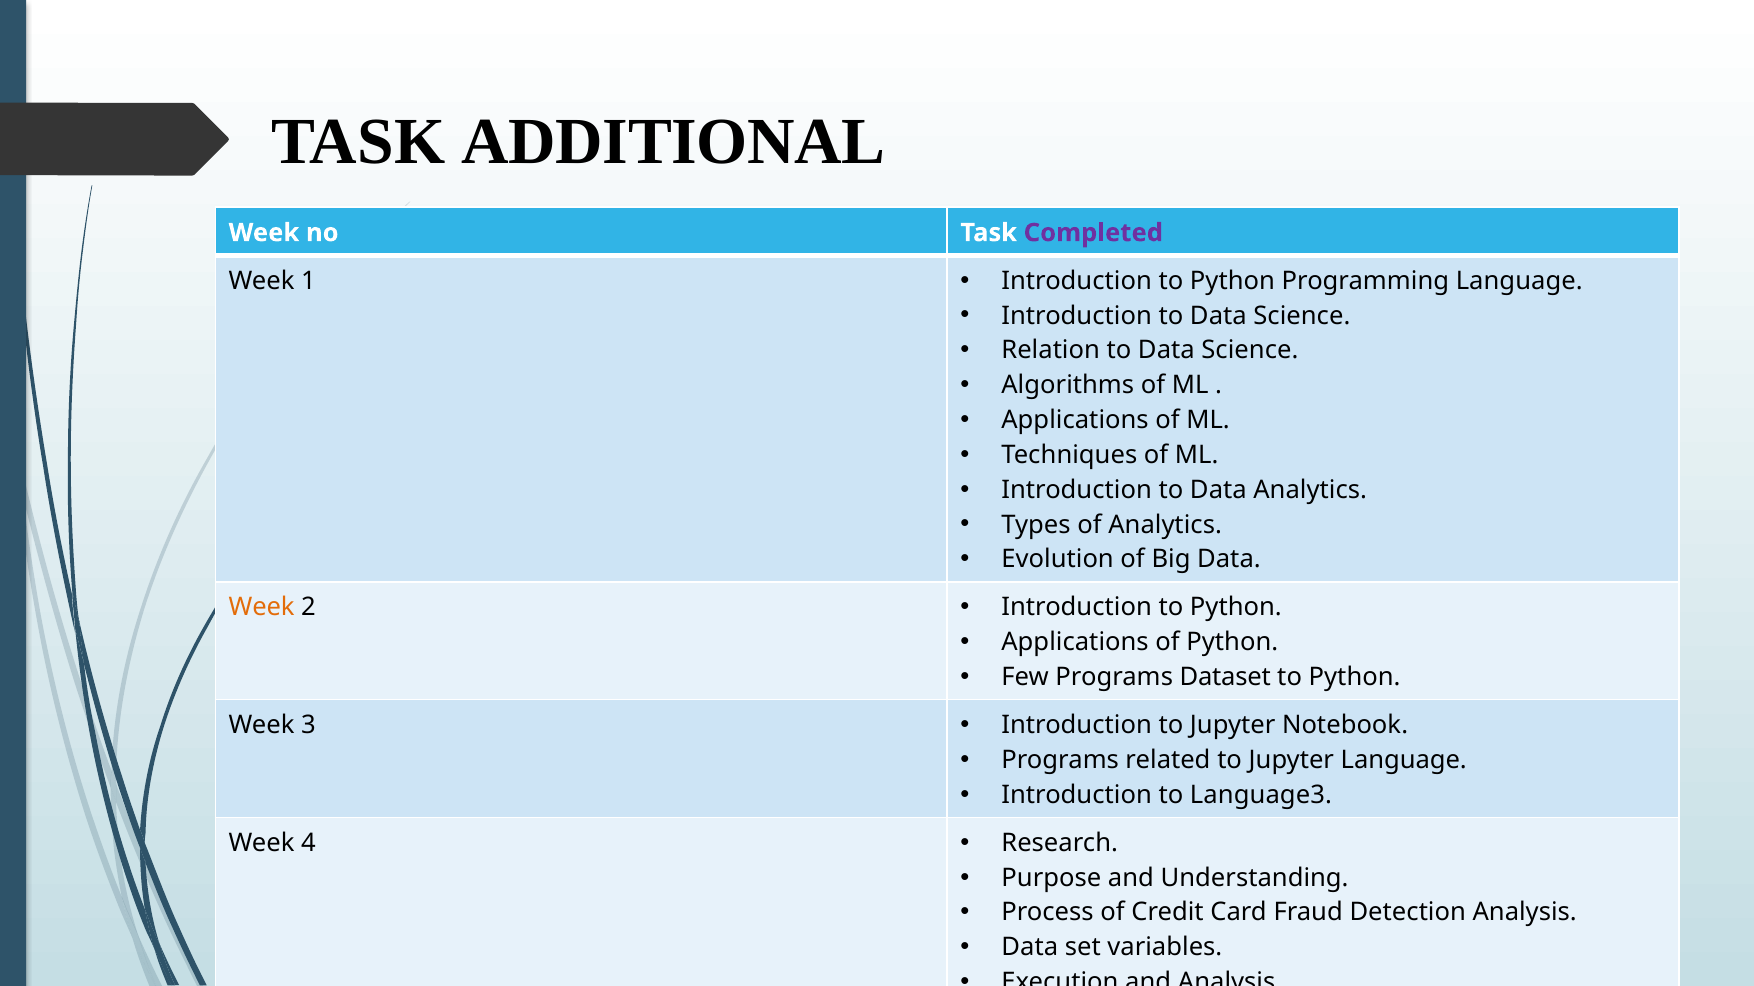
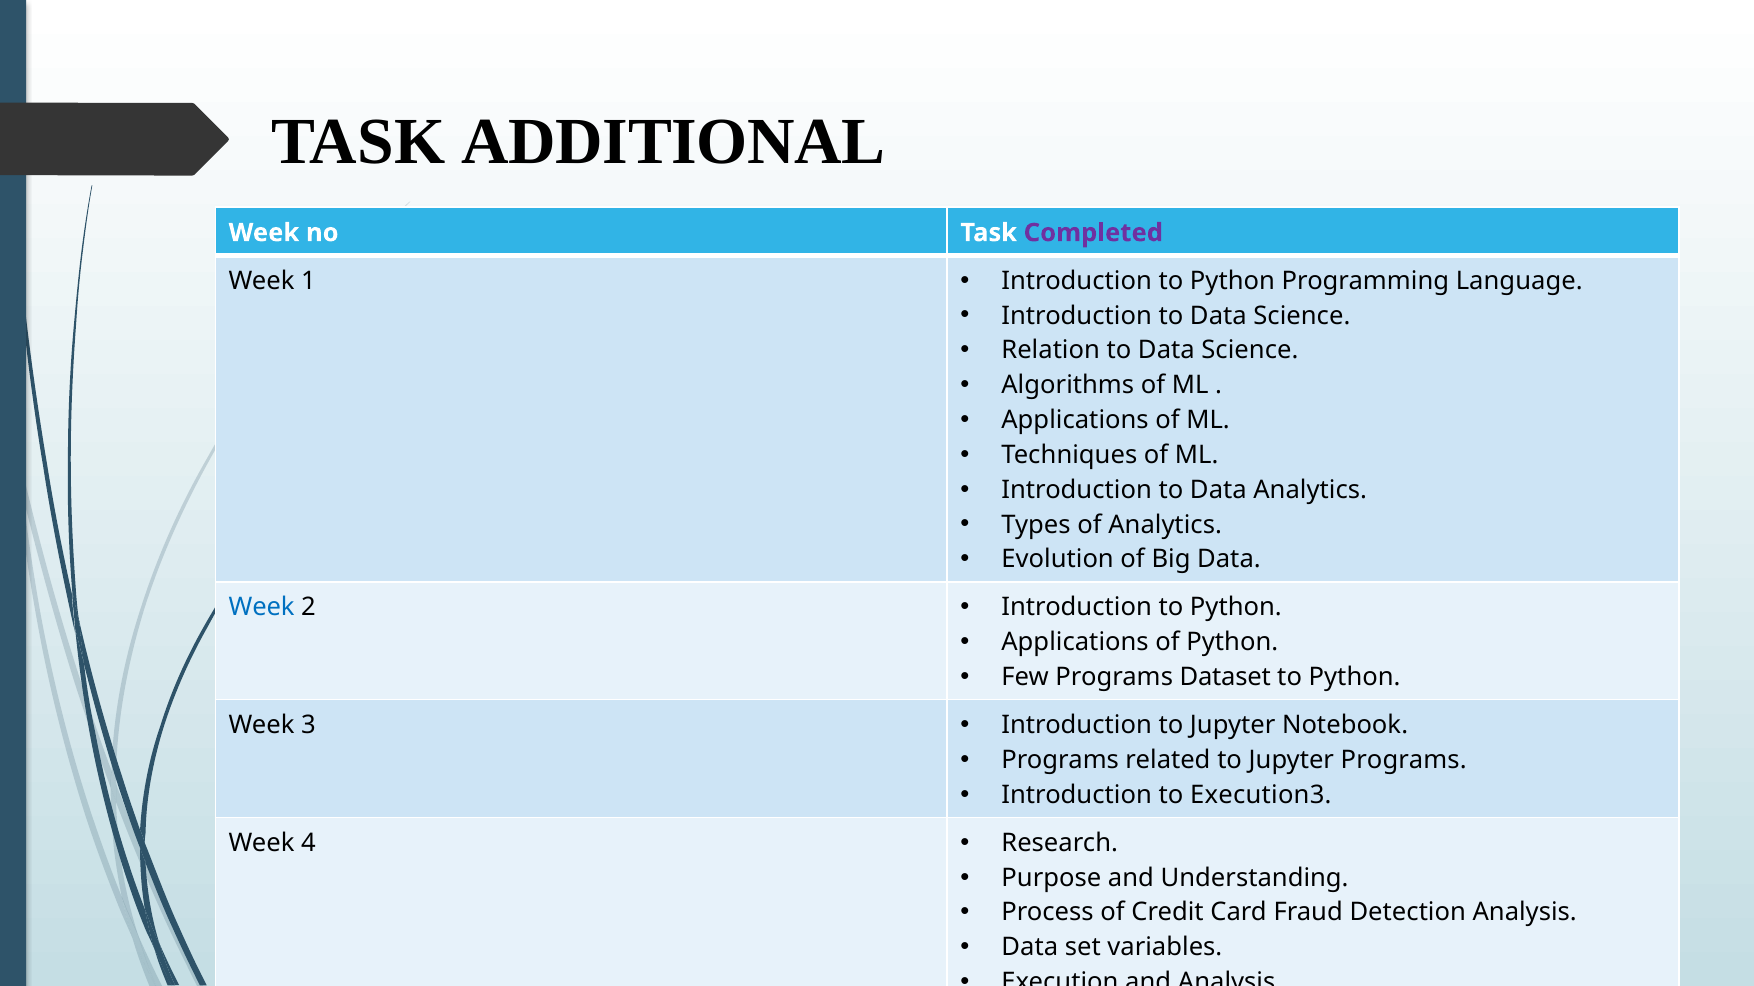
Week colour: orange -> blue (262, 608)
Jupyter Language: Language -> Programs (1404, 760)
Language3: Language3 -> Execution3 (1261, 795)
